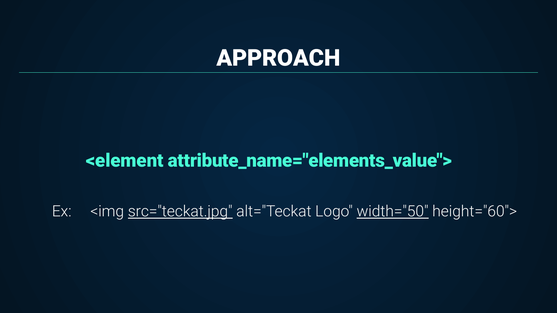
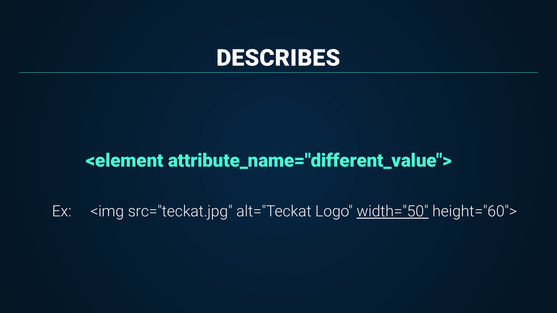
APPROACH: APPROACH -> DESCRIBES (278, 58)
attribute_name="elements_value">: attribute_name="elements_value"> -> attribute_name="different_value"> (310, 161)
src="teckat.jpg underline: present -> none (180, 212)
